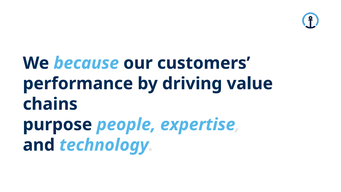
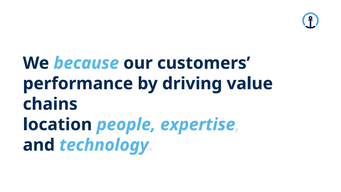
purpose: purpose -> location (57, 124)
